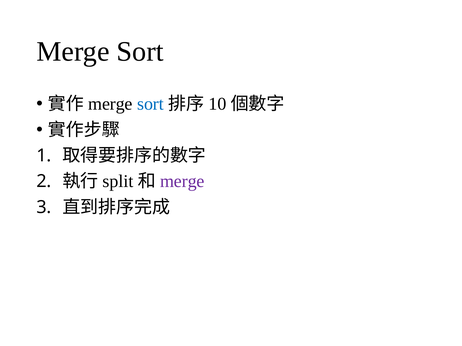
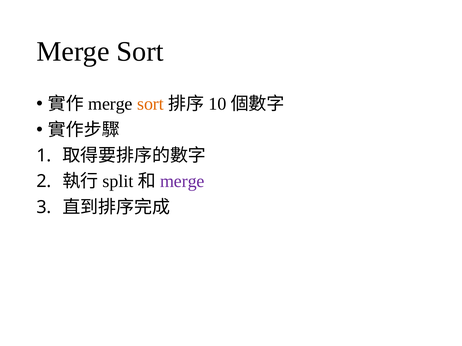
sort colour: blue -> orange (150, 104)
